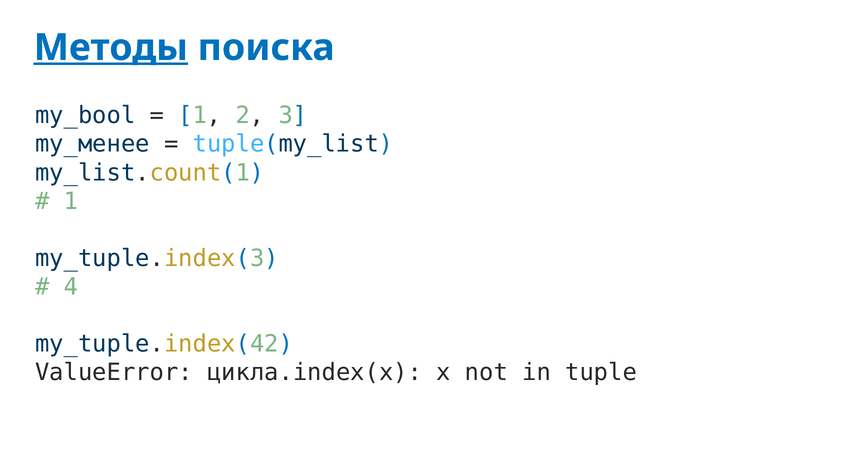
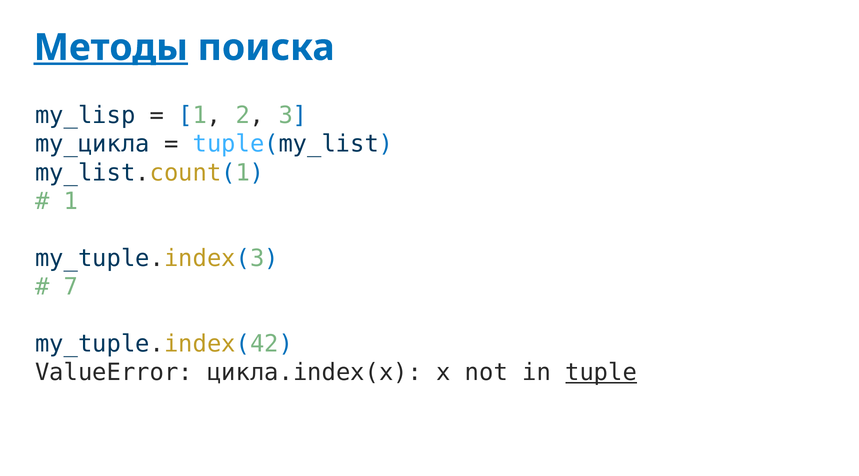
my_bool: my_bool -> my_lisp (85, 116)
my_менее: my_менее -> my_цикла (92, 144)
4: 4 -> 7 (71, 287)
tuple underline: none -> present (601, 373)
